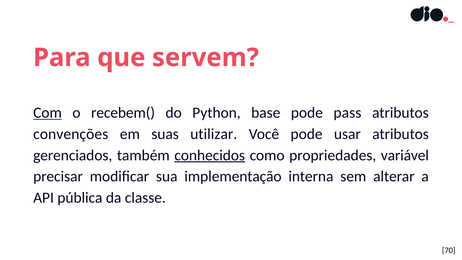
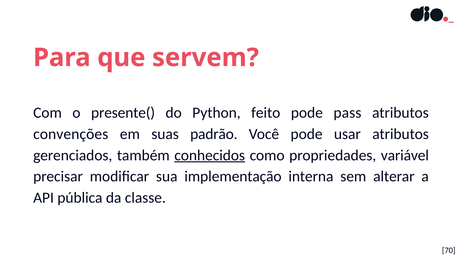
Com underline: present -> none (47, 113)
recebem(: recebem( -> presente( (123, 113)
base: base -> feito (266, 113)
utilizar: utilizar -> padrão (214, 134)
